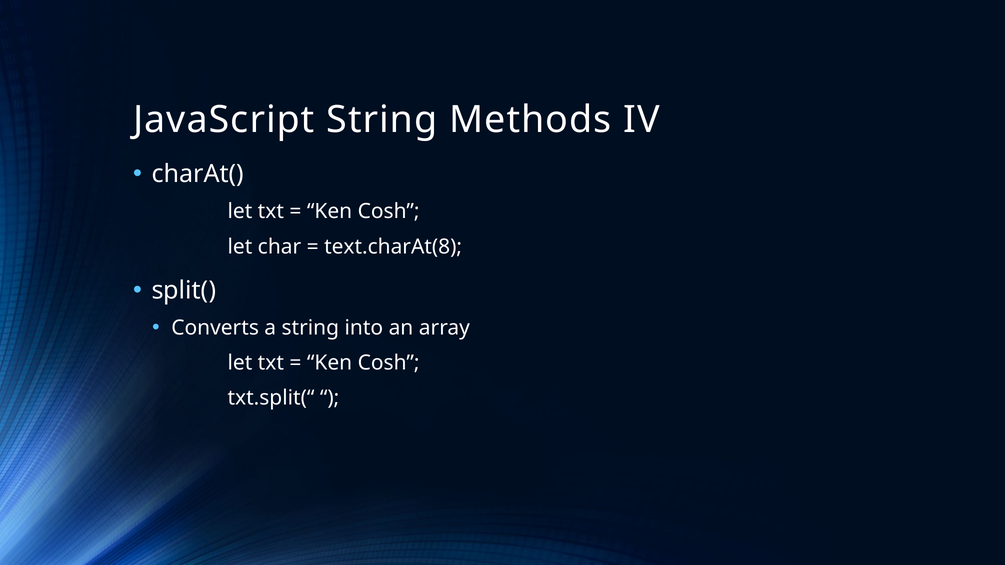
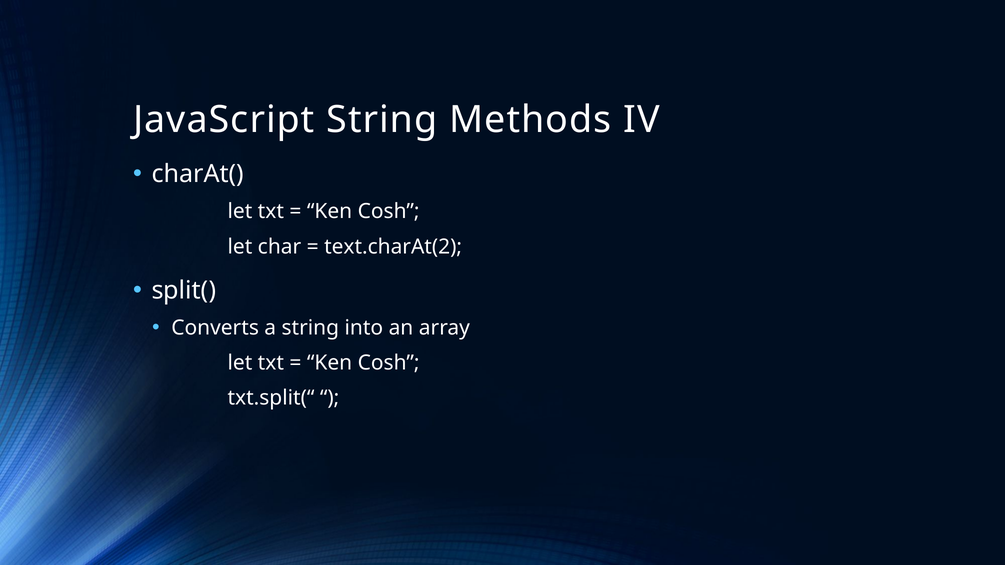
text.charAt(8: text.charAt(8 -> text.charAt(2 (393, 247)
